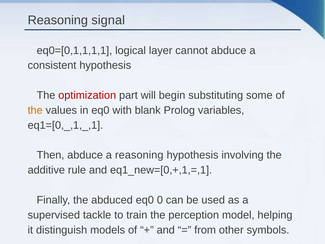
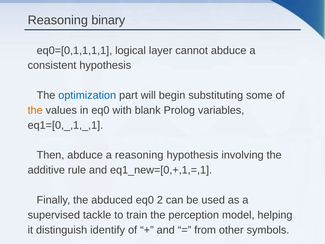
signal: signal -> binary (108, 20)
optimization colour: red -> blue (87, 95)
0: 0 -> 2 (160, 200)
models: models -> identify (108, 230)
